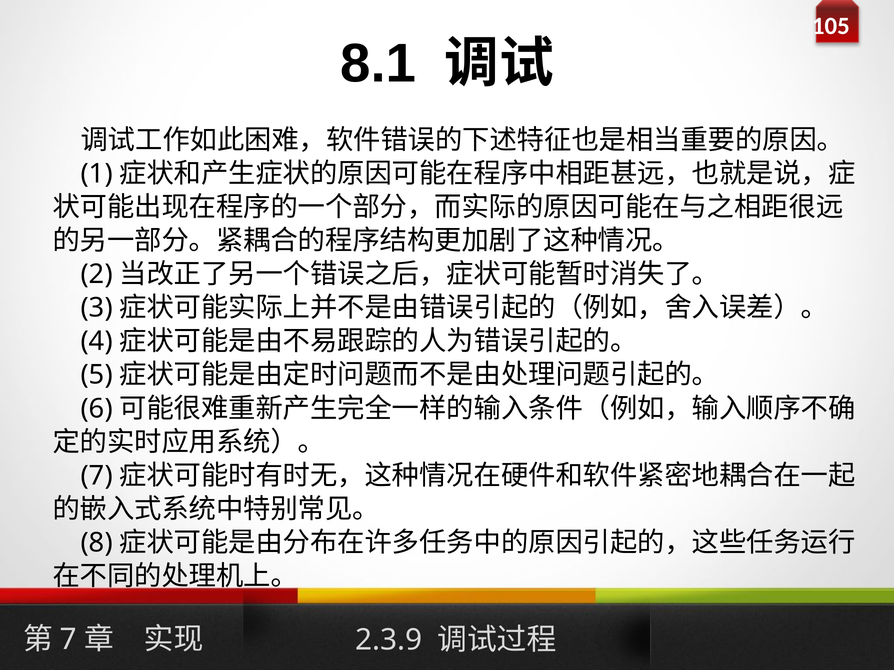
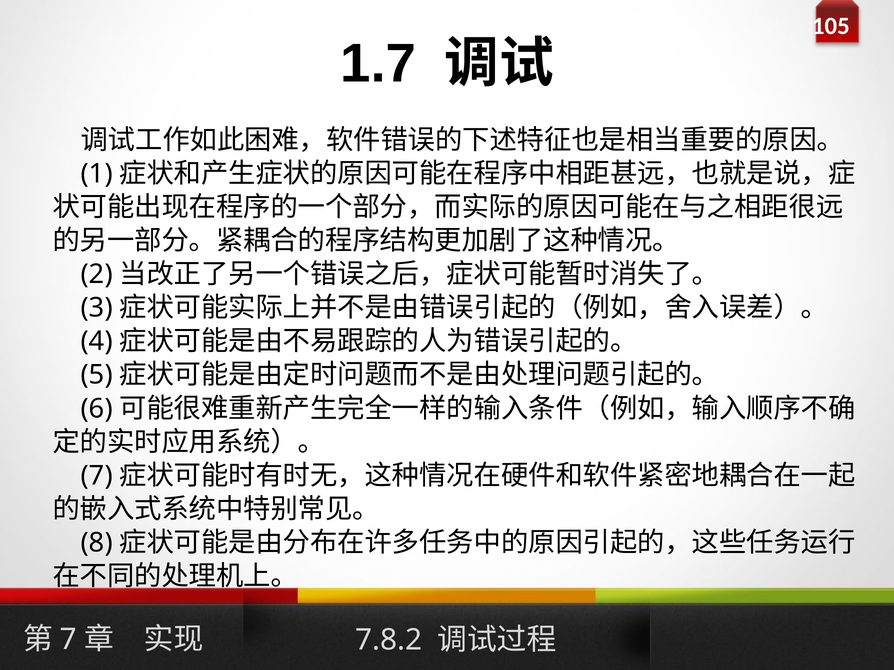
8.1: 8.1 -> 1.7 (378, 64)
2.3.9: 2.3.9 -> 7.8.2 (389, 640)
